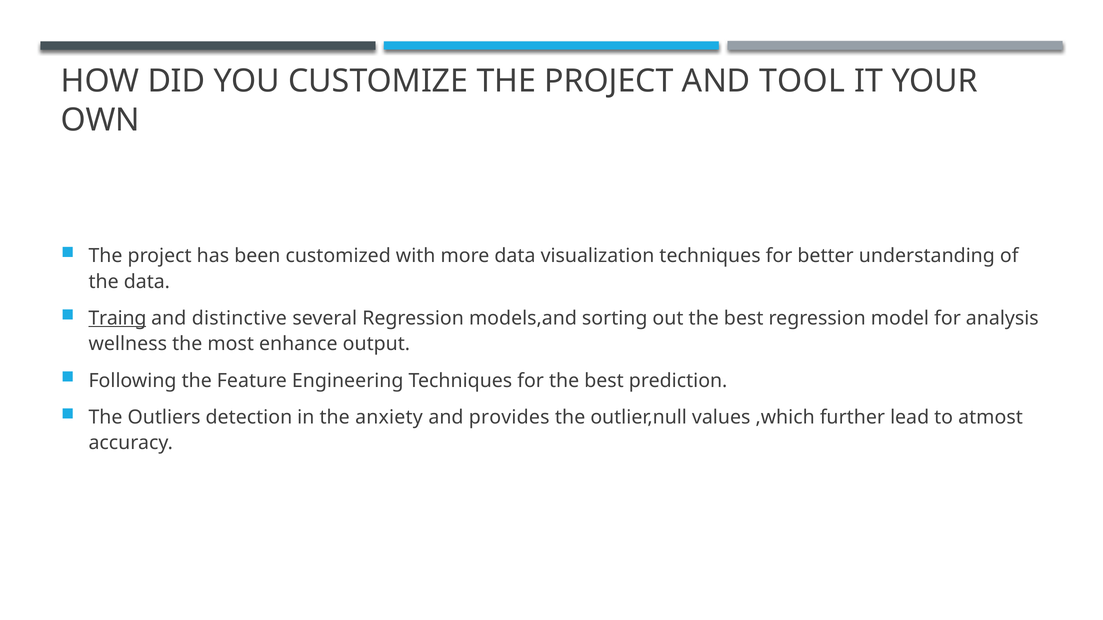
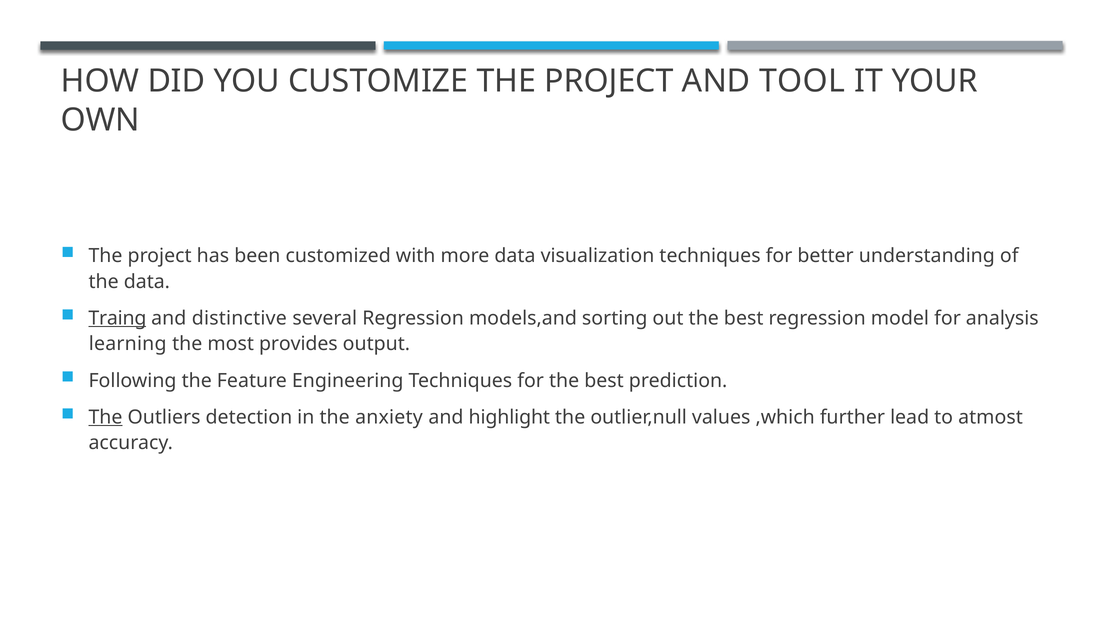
wellness: wellness -> learning (128, 344)
enhance: enhance -> provides (298, 344)
The underline: none -> present (105, 417)
provides: provides -> highlight (509, 417)
